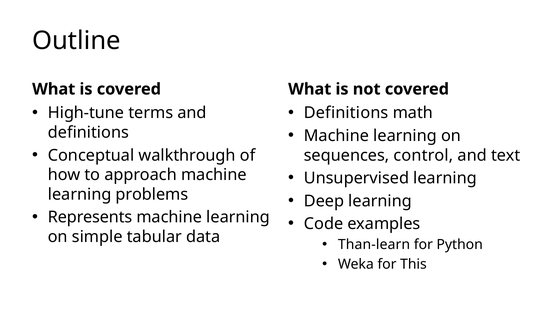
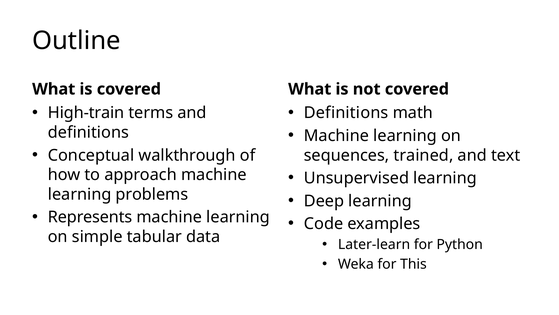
High-tune: High-tune -> High-train (86, 113)
control: control -> trained (423, 155)
Than-learn: Than-learn -> Later-learn (374, 244)
